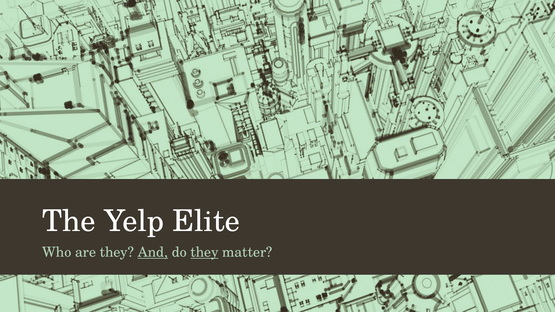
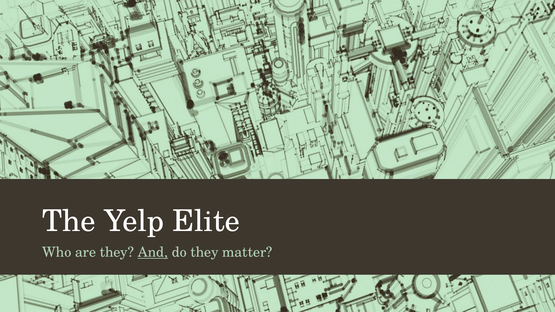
they underline: present -> none (205, 252)
